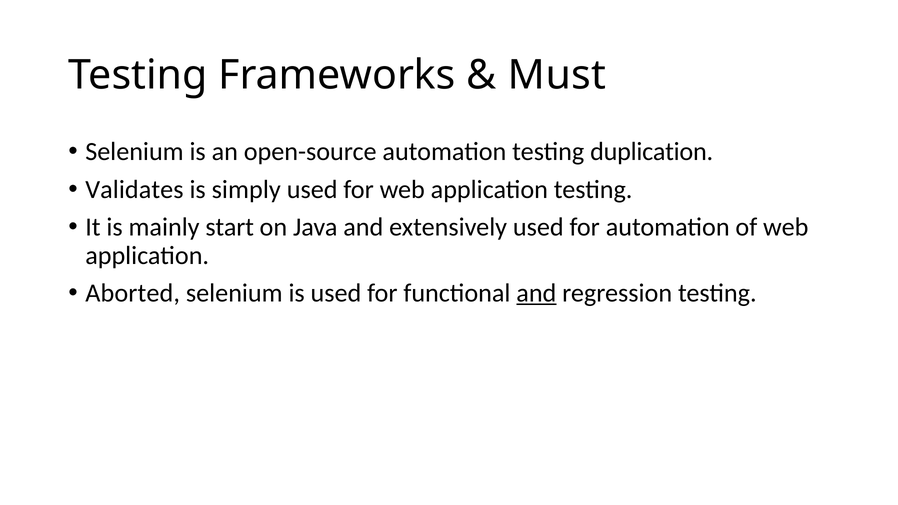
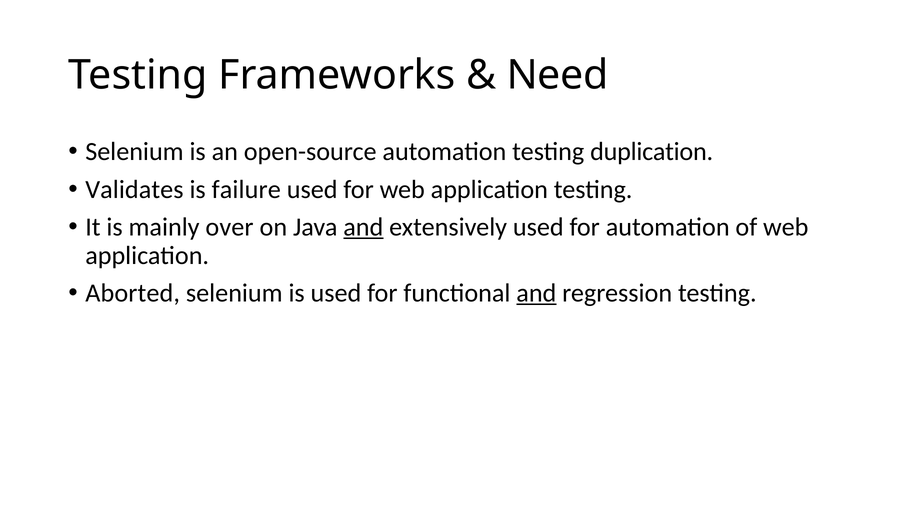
Must: Must -> Need (557, 75)
simply: simply -> failure (246, 189)
start: start -> over (230, 227)
and underline: none -> present (363, 227)
